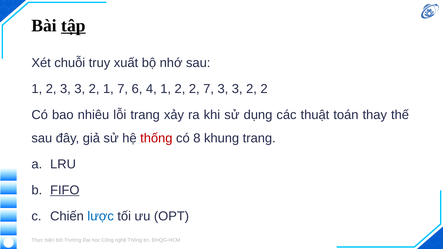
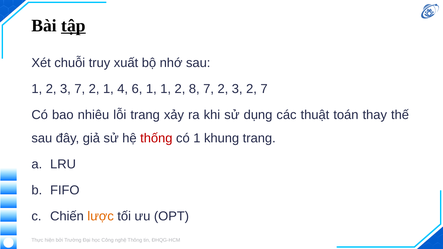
2 3 3: 3 -> 7 (80, 89)
1 7: 7 -> 4 (123, 89)
6 4: 4 -> 1 (151, 89)
1 2 2: 2 -> 8 (194, 89)
3: 3 -> 2 (223, 89)
3 2 2: 2 -> 7 (264, 89)
8: 8 -> 1 (197, 138)
FIFO underline: present -> none (65, 190)
lược colour: blue -> orange (101, 216)
